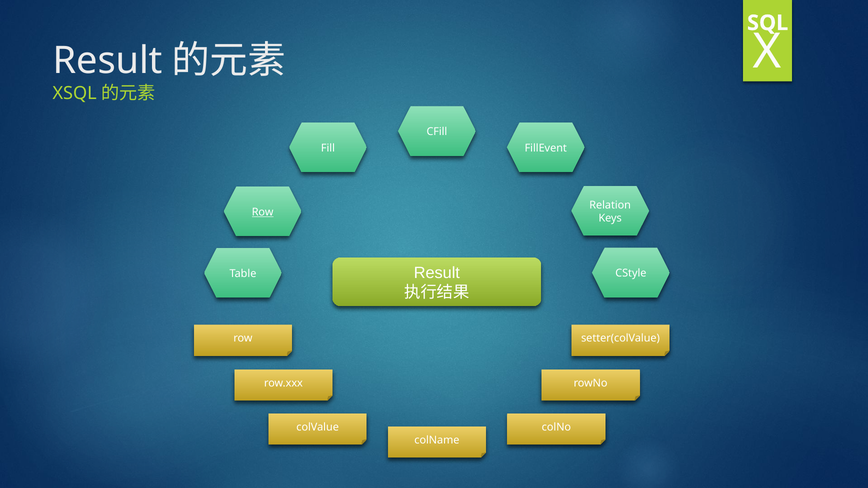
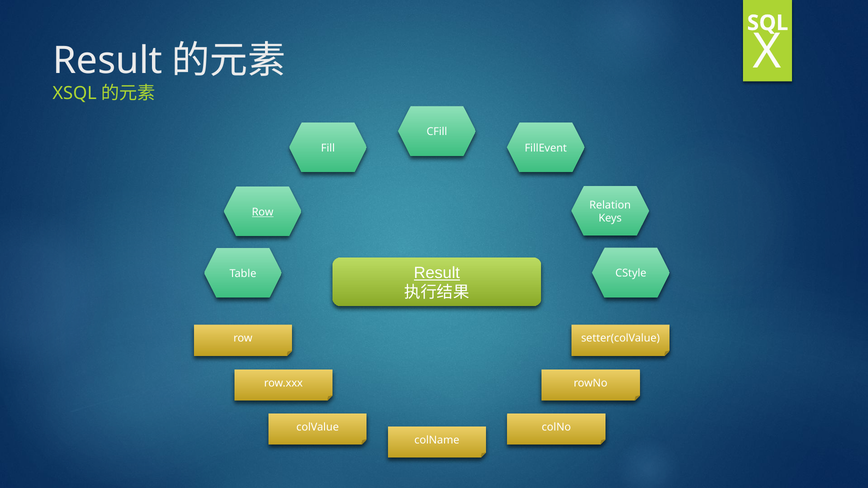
Result underline: none -> present (437, 273)
